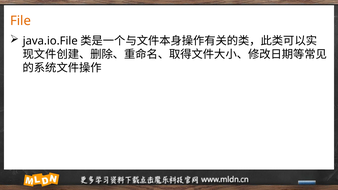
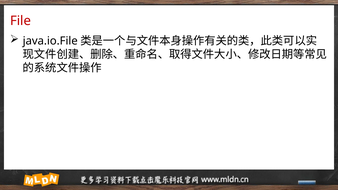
File colour: orange -> red (21, 21)
